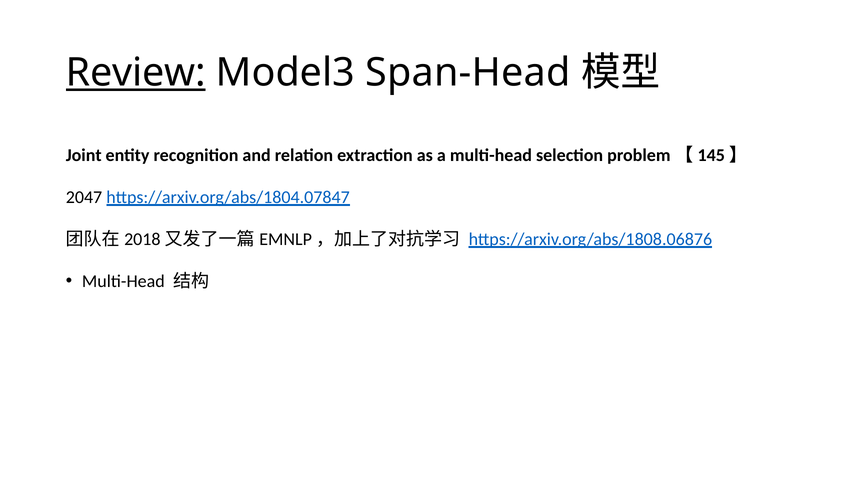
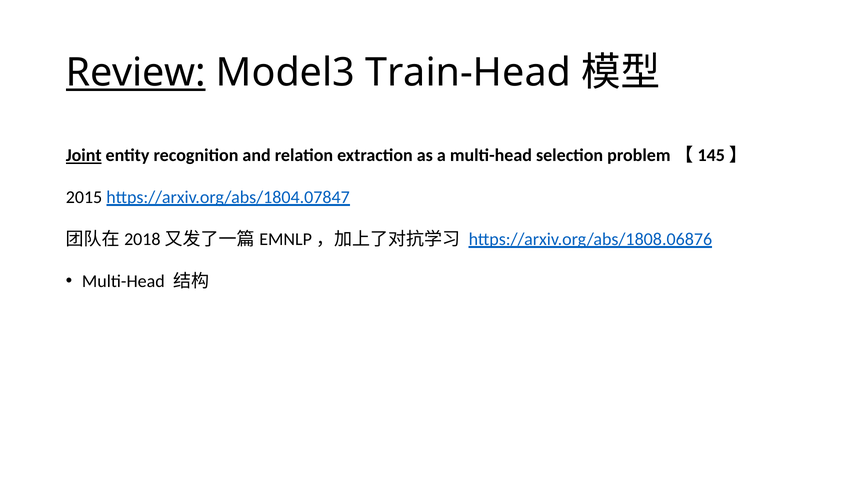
Span-Head: Span-Head -> Train-Head (468, 73)
Joint underline: none -> present (84, 155)
2047: 2047 -> 2015 (84, 197)
